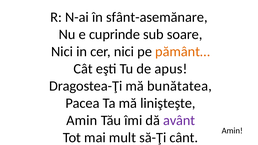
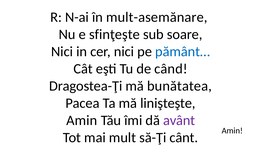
sfânt-asemănare: sfânt-asemănare -> mult-asemănare (157, 17)
cuprinde: cuprinde -> sfinţeşte (114, 34)
pământ… colour: orange -> blue (183, 52)
apus: apus -> când (171, 69)
